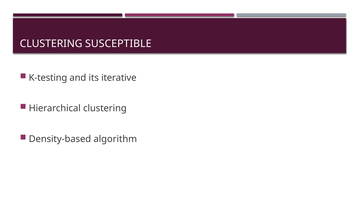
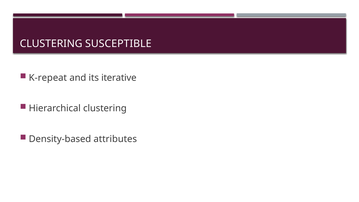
K-testing: K-testing -> K-repeat (48, 78)
algorithm: algorithm -> attributes (115, 139)
